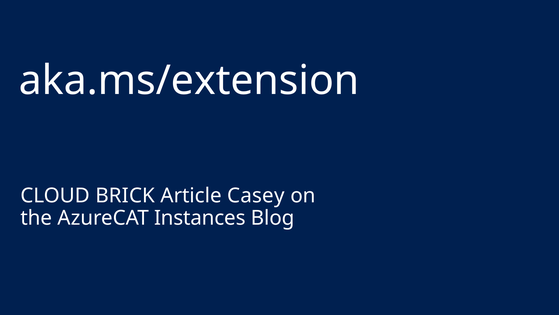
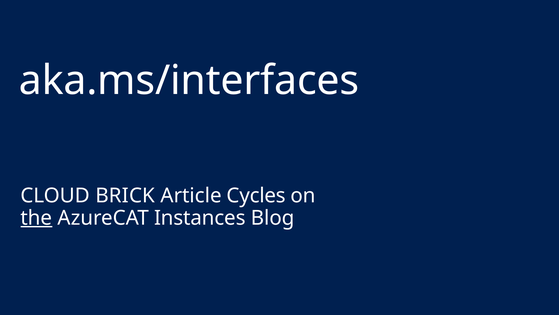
aka.ms/extension: aka.ms/extension -> aka.ms/interfaces (189, 80)
Casey: Casey -> Cycles (256, 195)
the underline: none -> present (36, 217)
